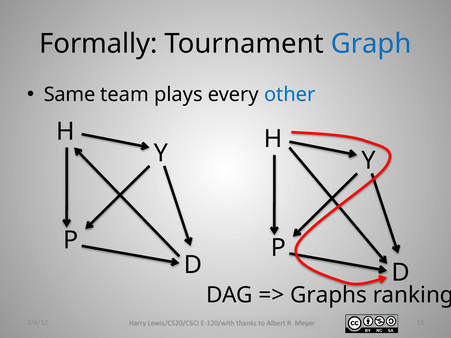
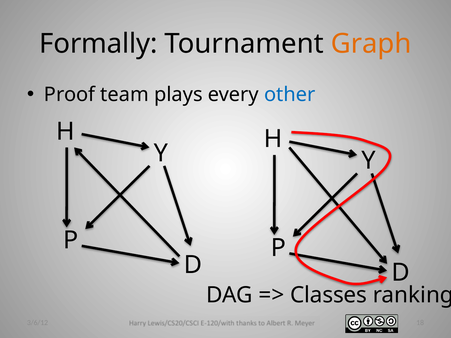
Graph colour: blue -> orange (371, 44)
Same: Same -> Proof (70, 95)
Graphs: Graphs -> Classes (329, 295)
